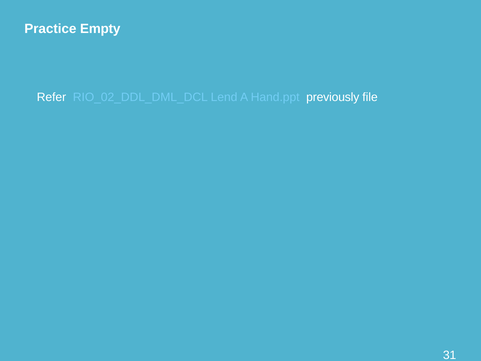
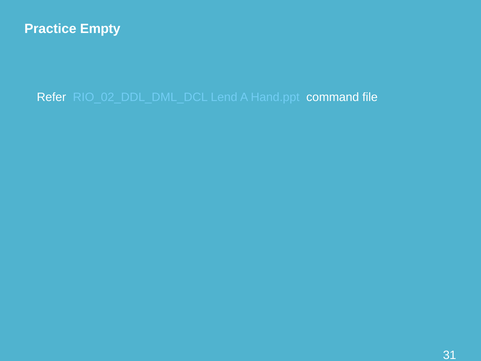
previously: previously -> command (333, 97)
